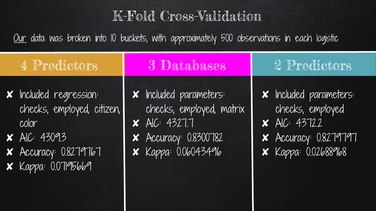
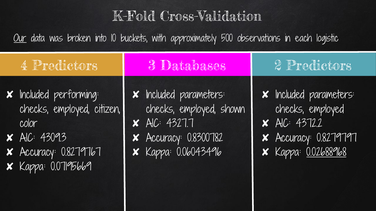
regression: regression -> performing (76, 95)
matrix: matrix -> shown (233, 110)
0.02688968 underline: none -> present (326, 153)
